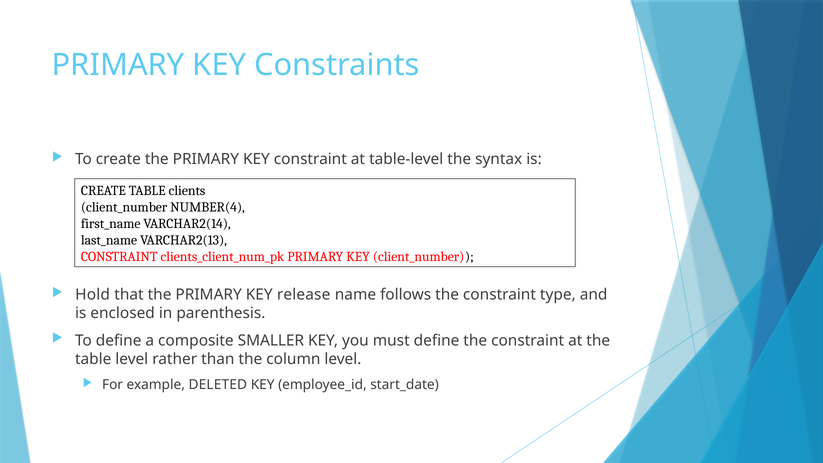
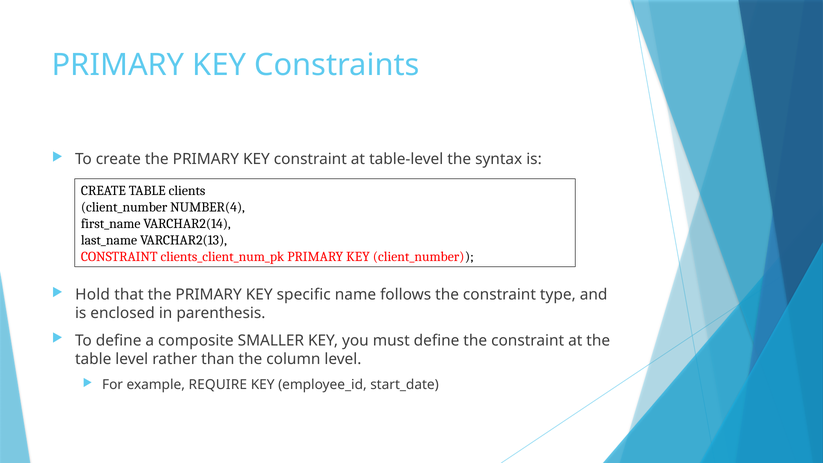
release: release -> specific (304, 295)
DELETED: DELETED -> REQUIRE (218, 385)
